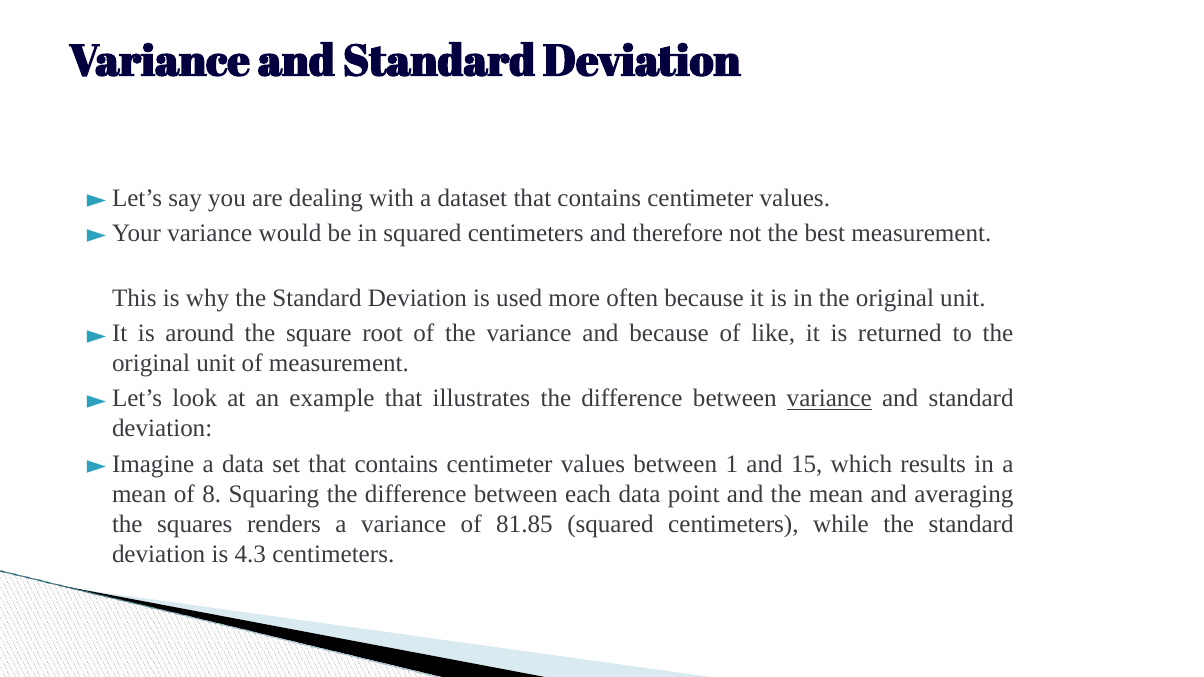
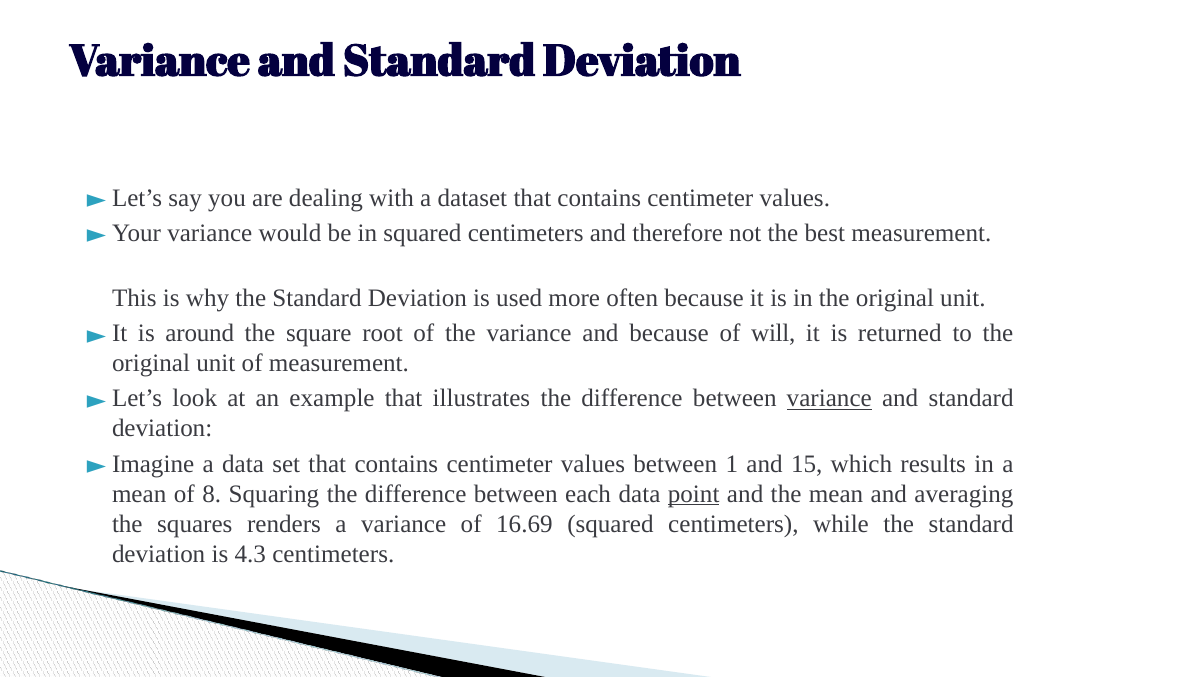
like: like -> will (773, 334)
point underline: none -> present (694, 494)
81.85: 81.85 -> 16.69 (524, 524)
